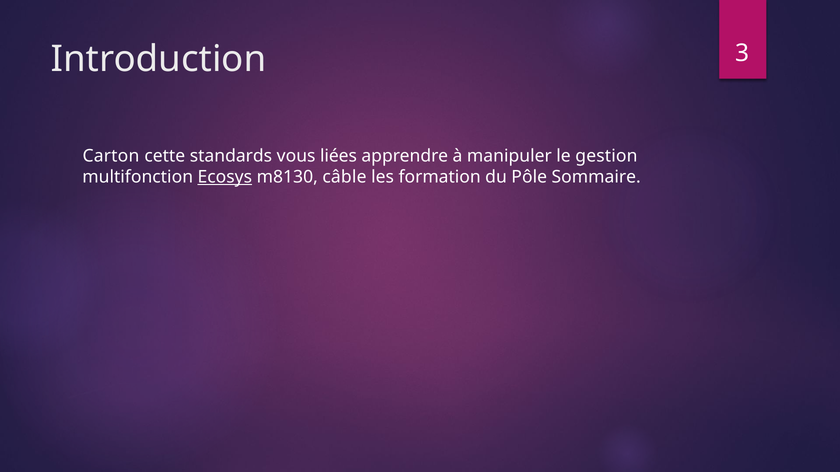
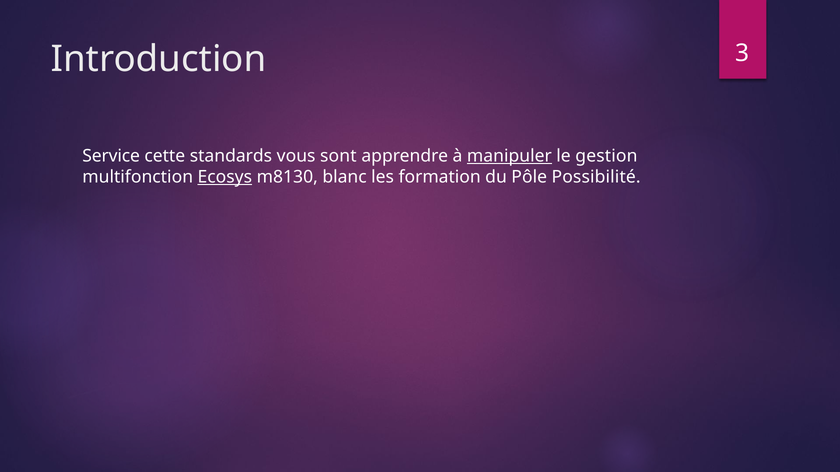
Carton: Carton -> Service (111, 156)
liées: liées -> sont (338, 156)
manipuler underline: none -> present (509, 156)
câble: câble -> blanc (345, 177)
Sommaire: Sommaire -> Possibilité (596, 177)
